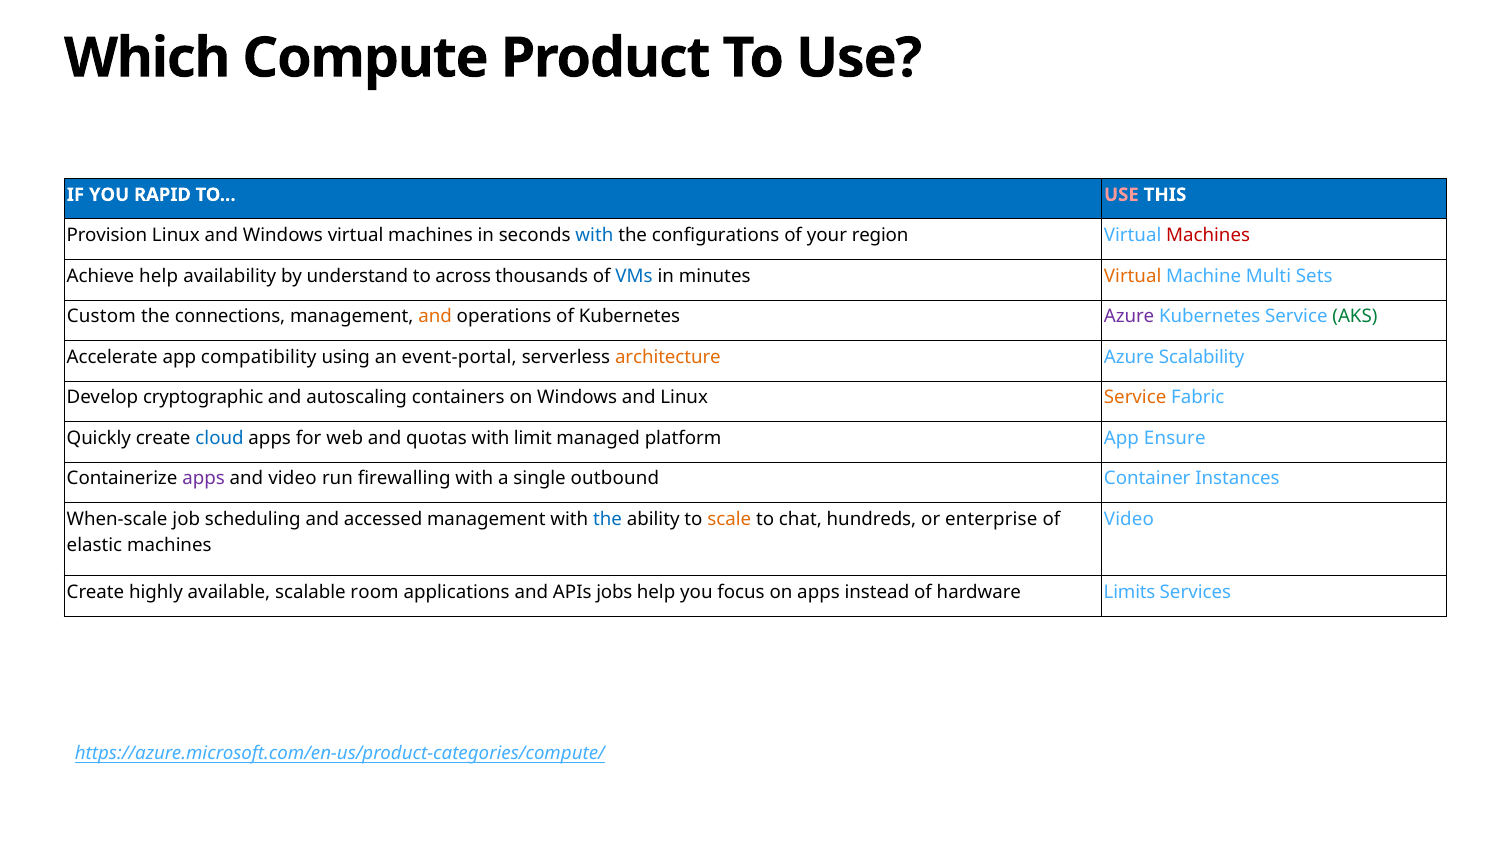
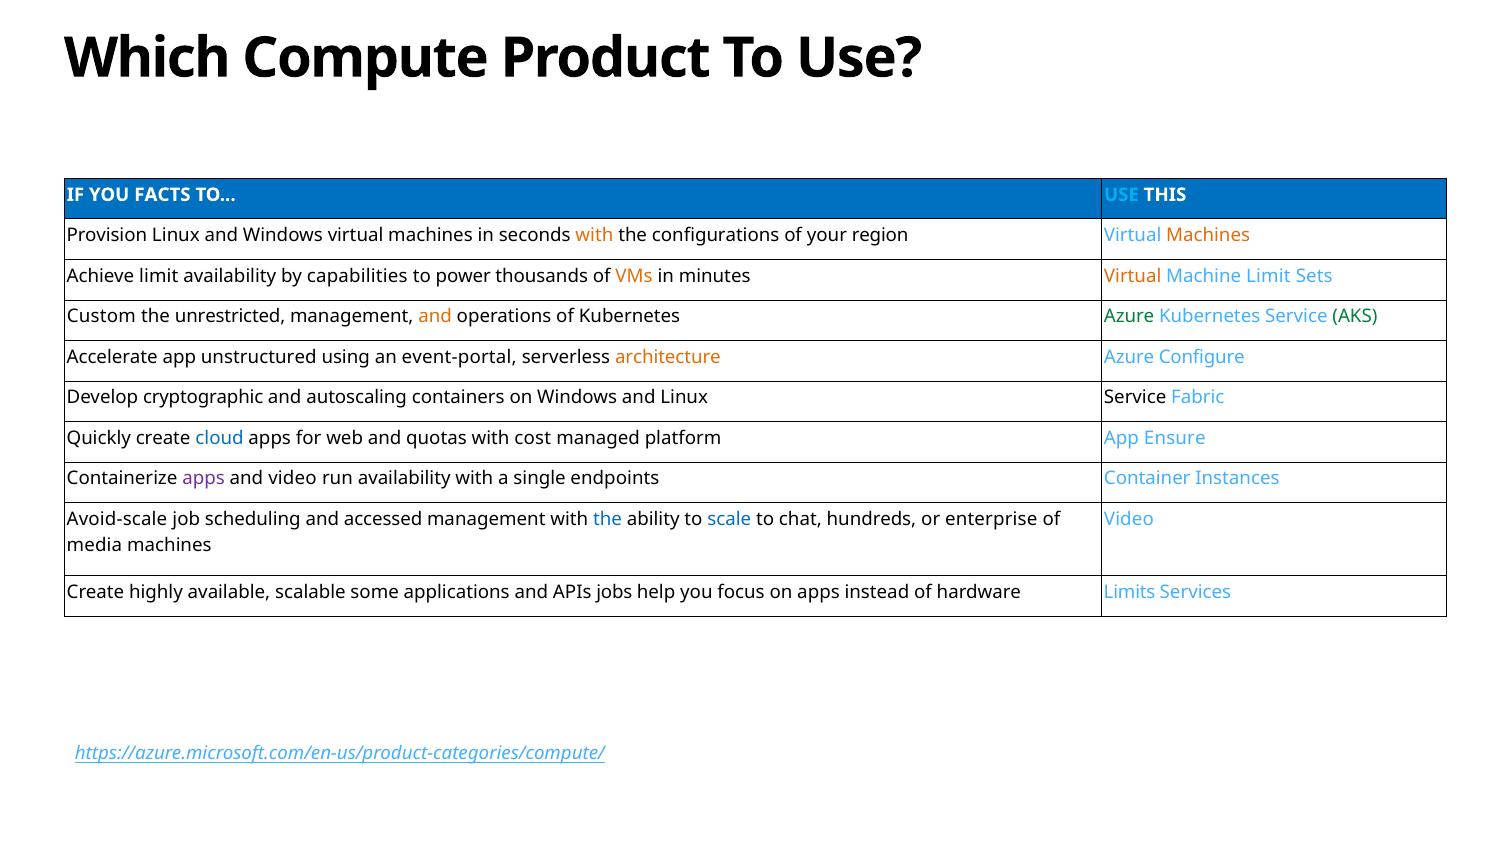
RAPID: RAPID -> FACTS (162, 195)
USE colour: pink -> light blue (1121, 195)
with colour: blue -> orange (594, 235)
Machines colour: red -> orange (1208, 235)
Achieve help: help -> limit (159, 276)
understand: understand -> capabilities (357, 276)
across: across -> power (463, 276)
VMs colour: blue -> orange (634, 276)
Machine Multi: Multi -> Limit (1268, 276)
connections: connections -> unrestricted (230, 317)
Azure colour: purple -> green (1129, 317)
compatibility: compatibility -> unstructured (259, 357)
Scalability: Scalability -> Configure (1202, 357)
Service colour: orange -> black (1135, 398)
limit: limit -> cost (533, 438)
run firewalling: firewalling -> availability (404, 479)
outbound: outbound -> endpoints (615, 479)
When-scale: When-scale -> Avoid-scale (117, 519)
scale colour: orange -> blue (729, 519)
elastic: elastic -> media (94, 545)
room: room -> some (375, 592)
